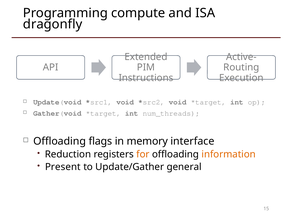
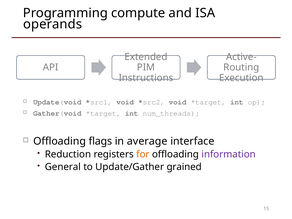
dragonfly: dragonfly -> operands (53, 24)
memory: memory -> average (147, 141)
information colour: orange -> purple (229, 154)
Present: Present -> General (63, 167)
general: general -> grained (184, 167)
